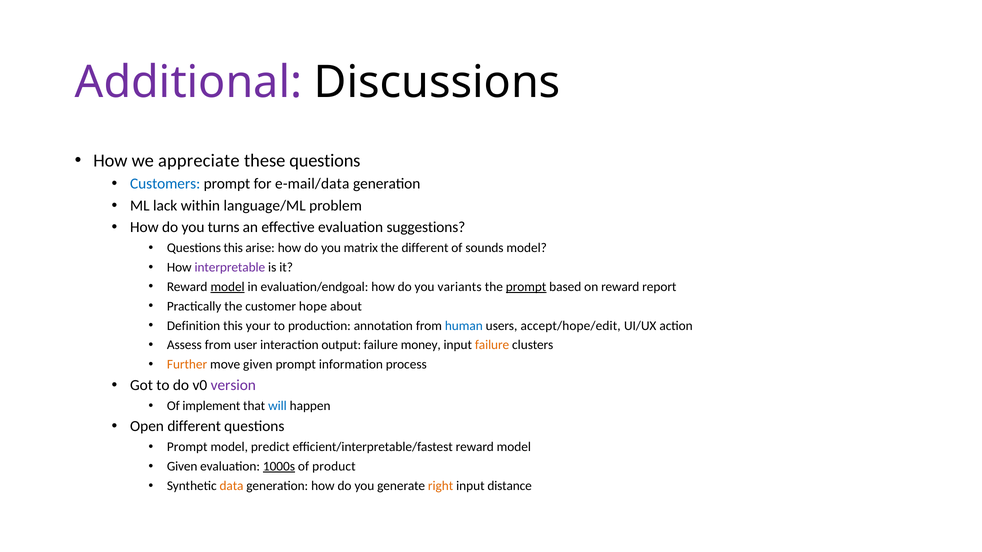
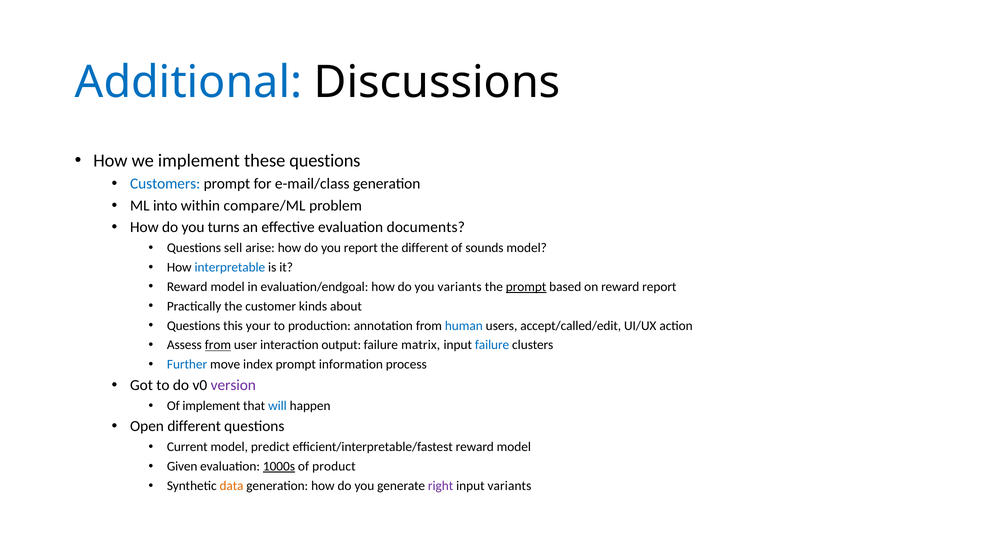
Additional colour: purple -> blue (189, 82)
we appreciate: appreciate -> implement (199, 161)
e-mail/data: e-mail/data -> e-mail/class (312, 184)
lack: lack -> into (165, 206)
language/ML: language/ML -> compare/ML (265, 206)
suggestions: suggestions -> documents (426, 227)
Questions this: this -> sell (233, 248)
you matrix: matrix -> report (361, 248)
interpretable colour: purple -> blue (230, 267)
model underline: present -> none (228, 287)
hope: hope -> kinds (313, 306)
Definition: Definition -> Questions (194, 326)
accept/hope/edit: accept/hope/edit -> accept/called/edit (571, 326)
from underline: none -> present (218, 345)
money: money -> matrix (421, 345)
failure colour: orange -> blue (492, 345)
Further colour: orange -> blue (187, 365)
move given: given -> index (258, 365)
Prompt: Prompt -> Current (187, 447)
right colour: orange -> purple (441, 486)
input distance: distance -> variants (509, 486)
